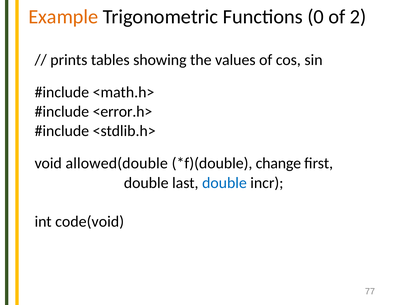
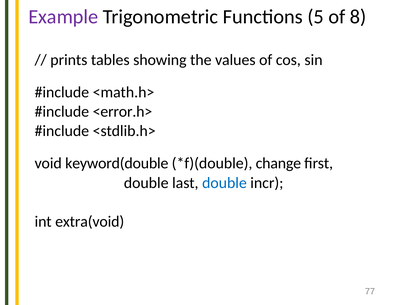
Example colour: orange -> purple (63, 17)
0: 0 -> 5 (316, 17)
2: 2 -> 8 (358, 17)
allowed(double: allowed(double -> keyword(double (117, 163)
code(void: code(void -> extra(void (90, 222)
